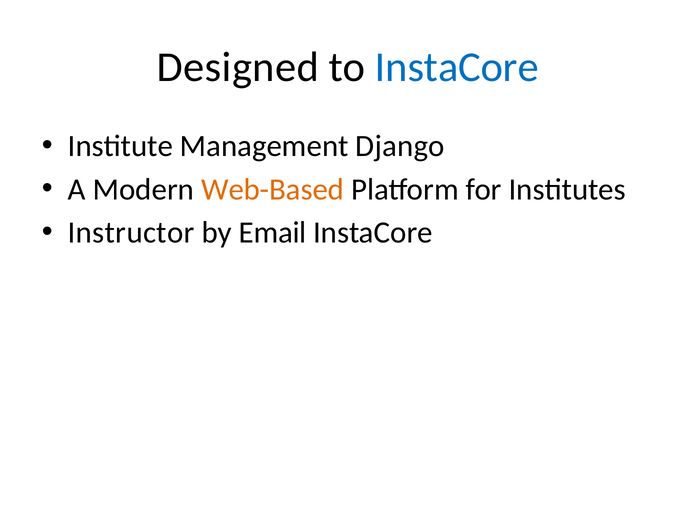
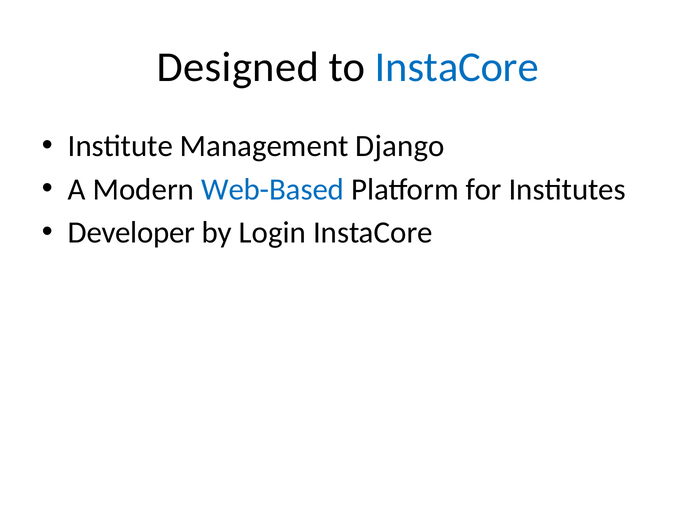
Web-Based colour: orange -> blue (273, 189)
Instructor: Instructor -> Developer (131, 233)
Email: Email -> Login (272, 233)
